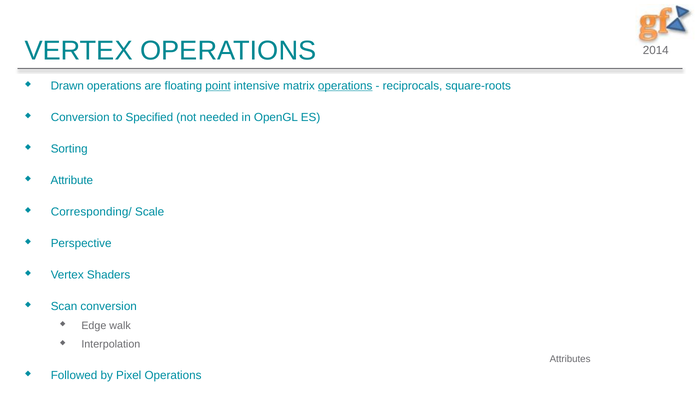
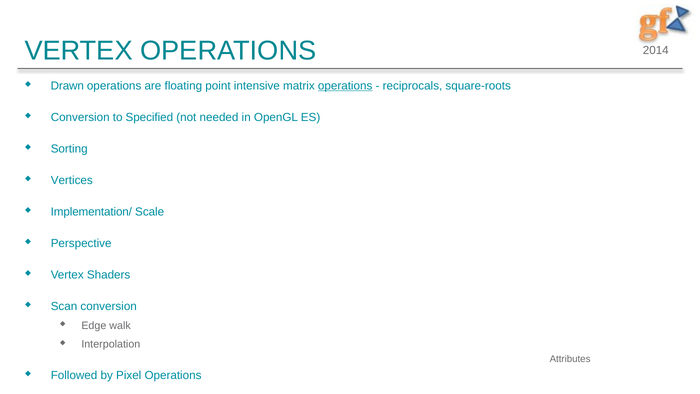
point underline: present -> none (218, 86)
Attribute: Attribute -> Vertices (72, 180)
Corresponding/: Corresponding/ -> Implementation/ (91, 212)
